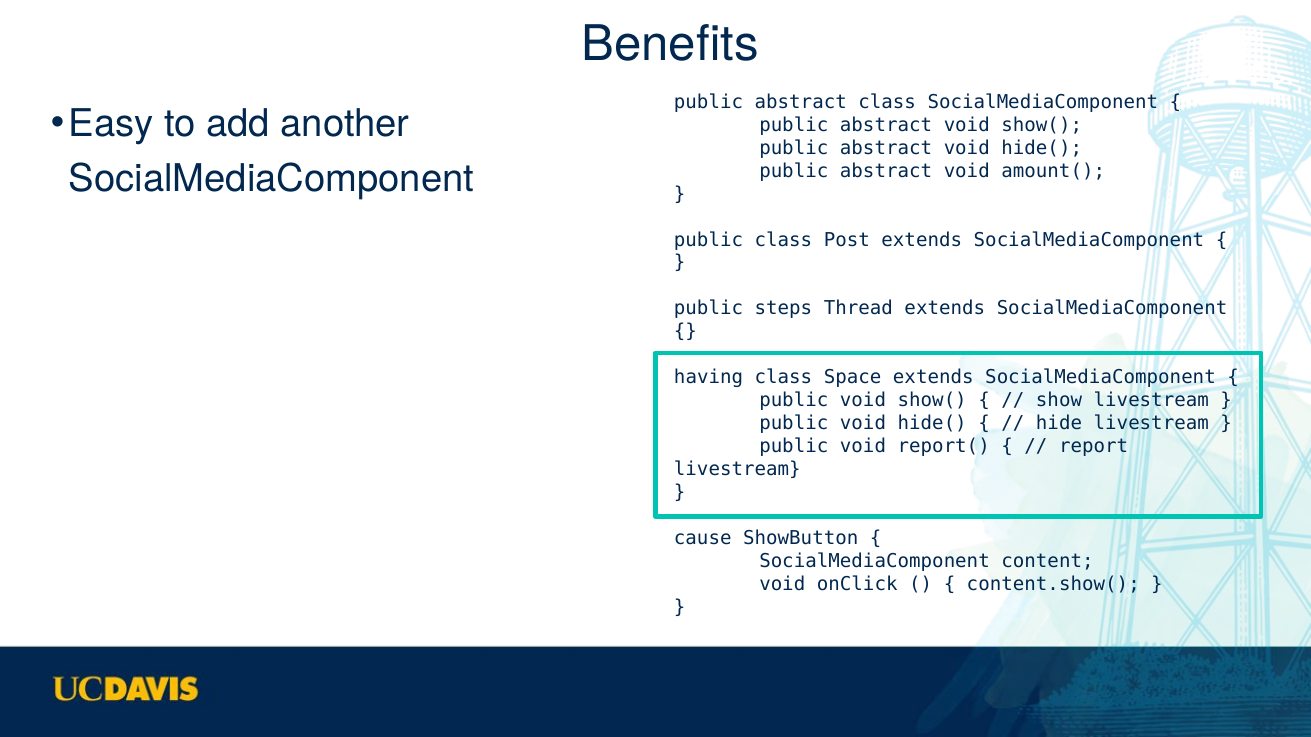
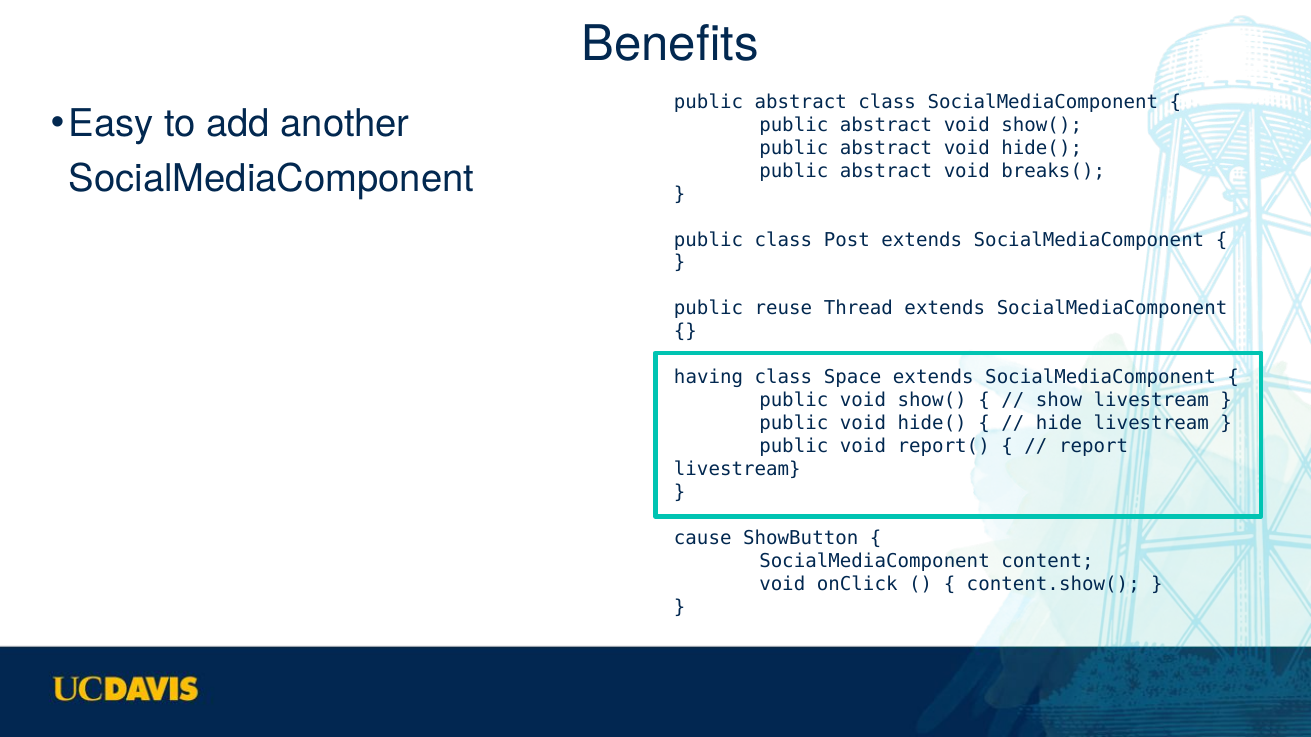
amount(: amount( -> breaks( (1053, 171)
steps: steps -> reuse (783, 309)
